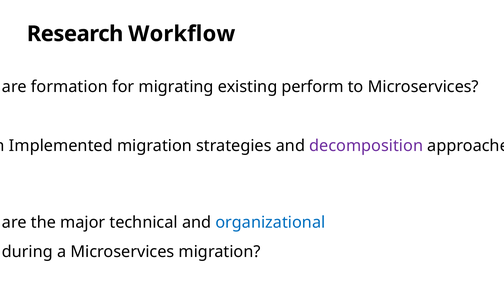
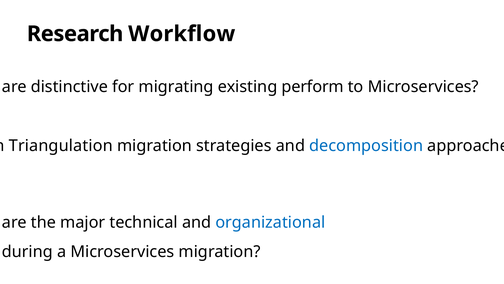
formation: formation -> distinctive (69, 87)
Implemented: Implemented -> Triangulation (61, 146)
decomposition colour: purple -> blue (366, 146)
